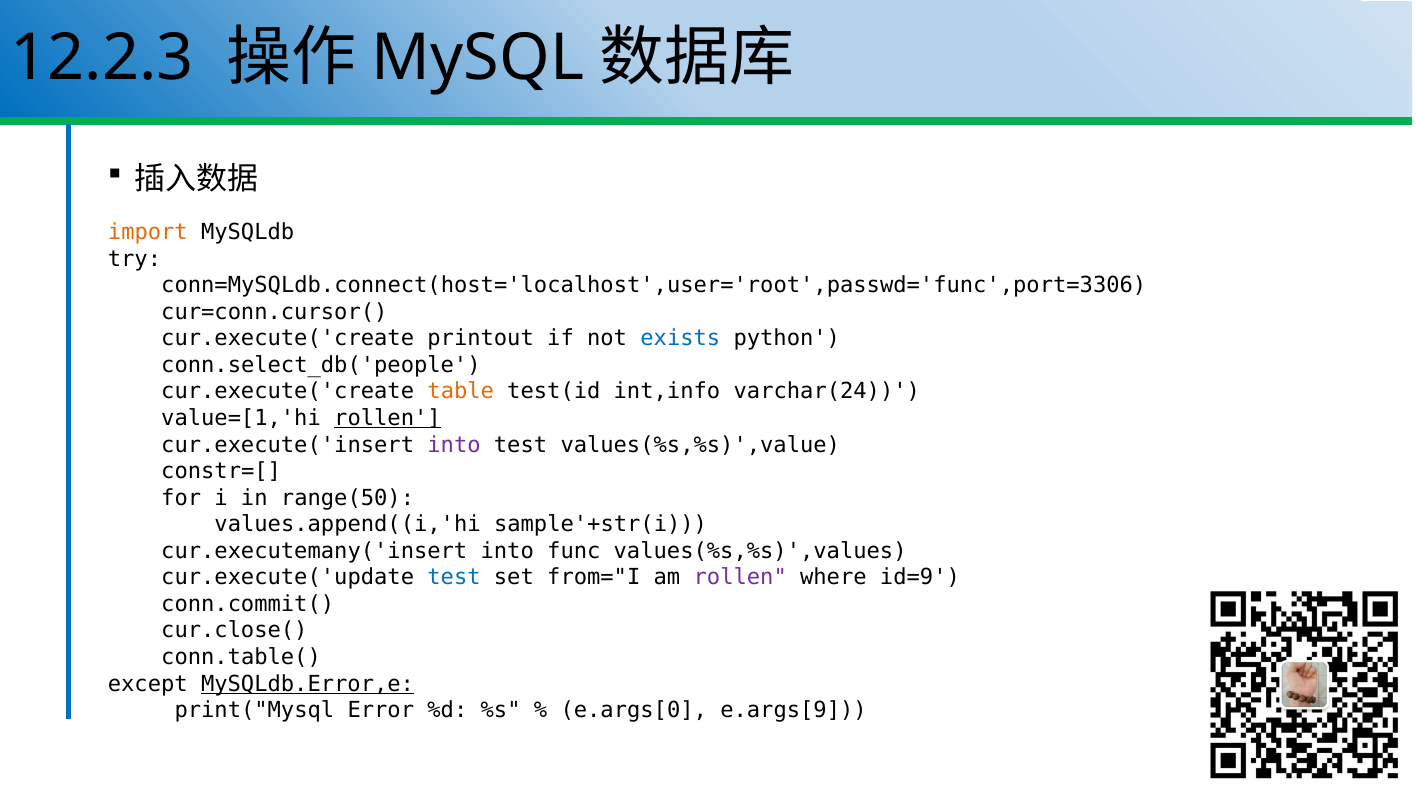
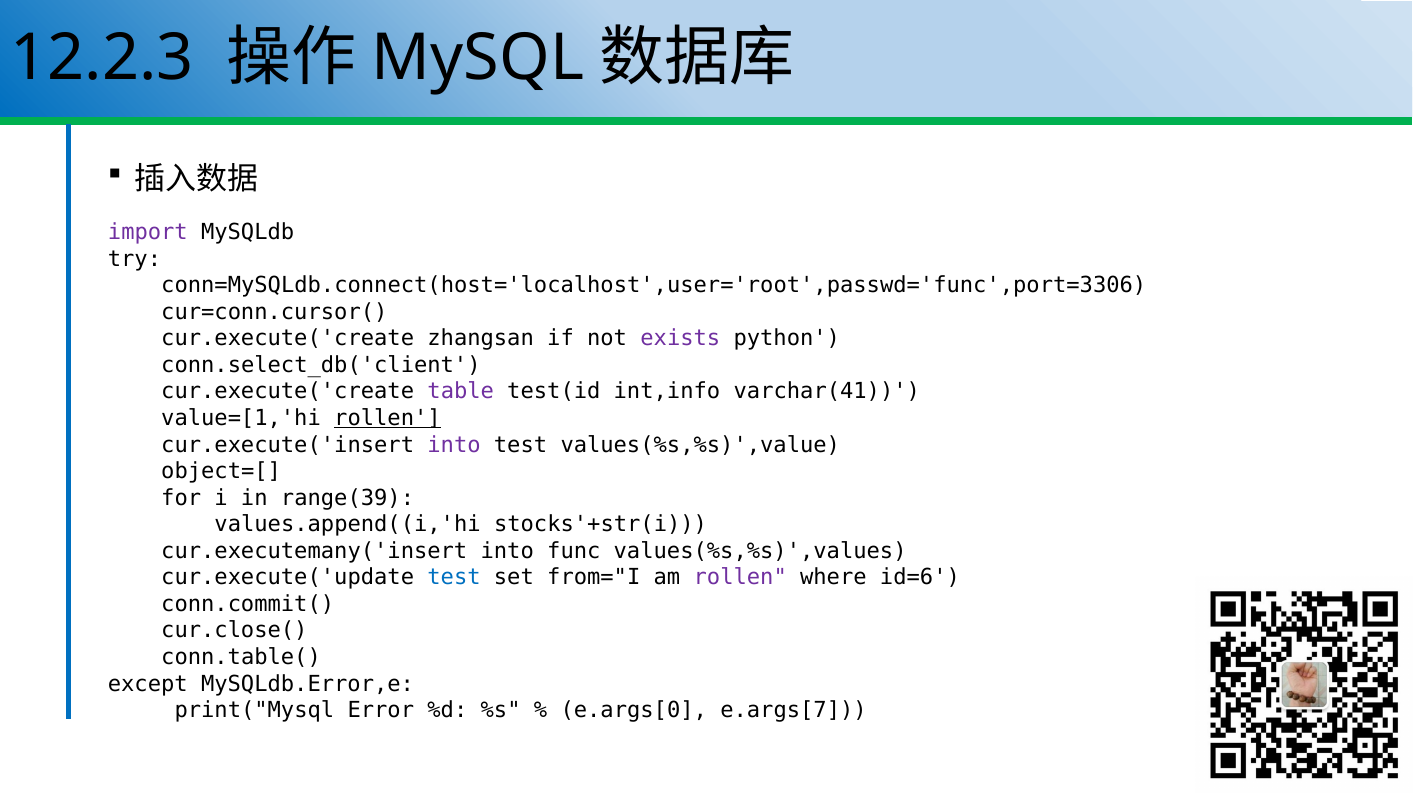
import colour: orange -> purple (148, 232)
printout: printout -> zhangsan (481, 338)
exists colour: blue -> purple (680, 338)
conn.select_db('people: conn.select_db('people -> conn.select_db('client (321, 365)
table colour: orange -> purple (461, 391)
varchar(24: varchar(24 -> varchar(41 (827, 391)
constr=[: constr=[ -> object=[ (221, 471)
range(50: range(50 -> range(39 (348, 498)
sample'+str(i: sample'+str(i -> stocks'+str(i (601, 524)
id=9: id=9 -> id=6 (920, 577)
MySQLdb.Error,e underline: present -> none (308, 683)
e.args[9: e.args[9 -> e.args[7 (793, 710)
